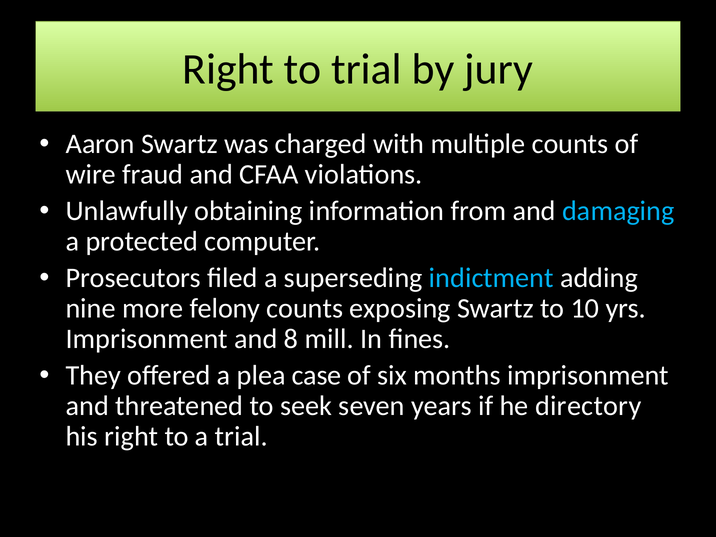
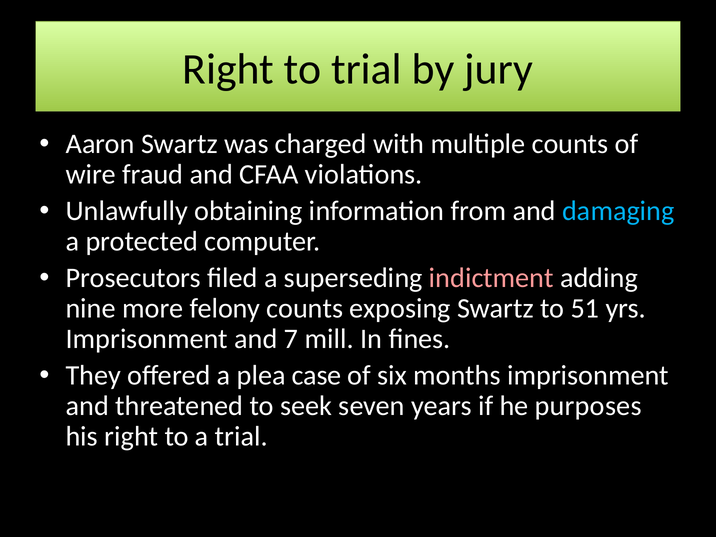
indictment colour: light blue -> pink (491, 278)
10: 10 -> 51 (585, 308)
8: 8 -> 7 (291, 339)
directory: directory -> purposes (588, 406)
